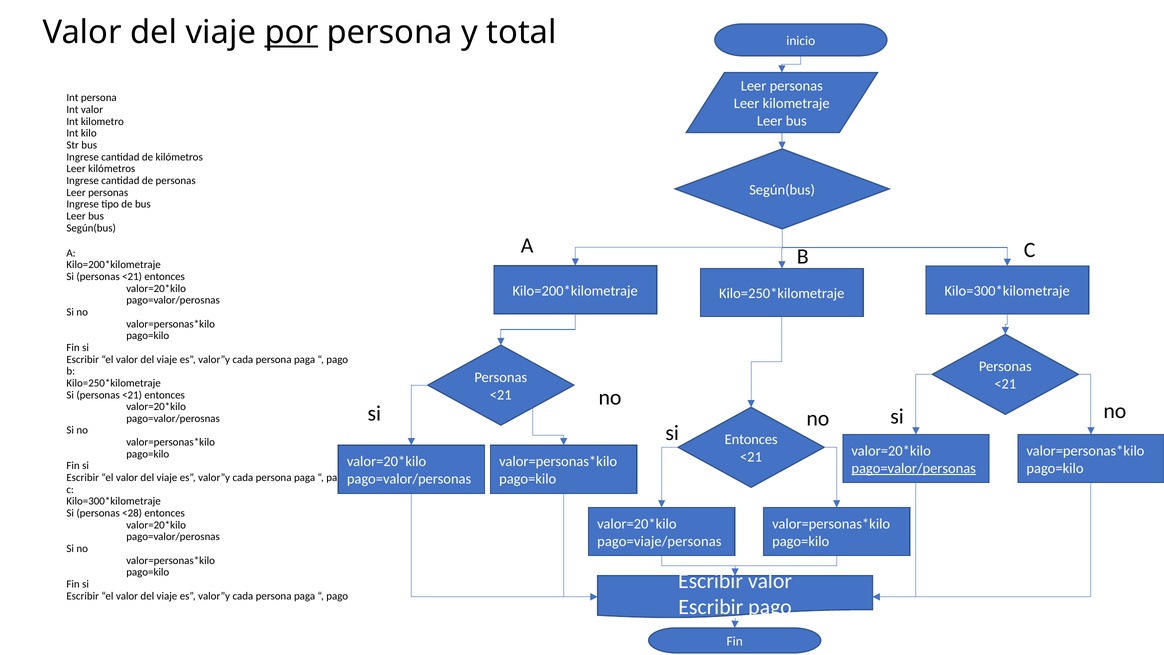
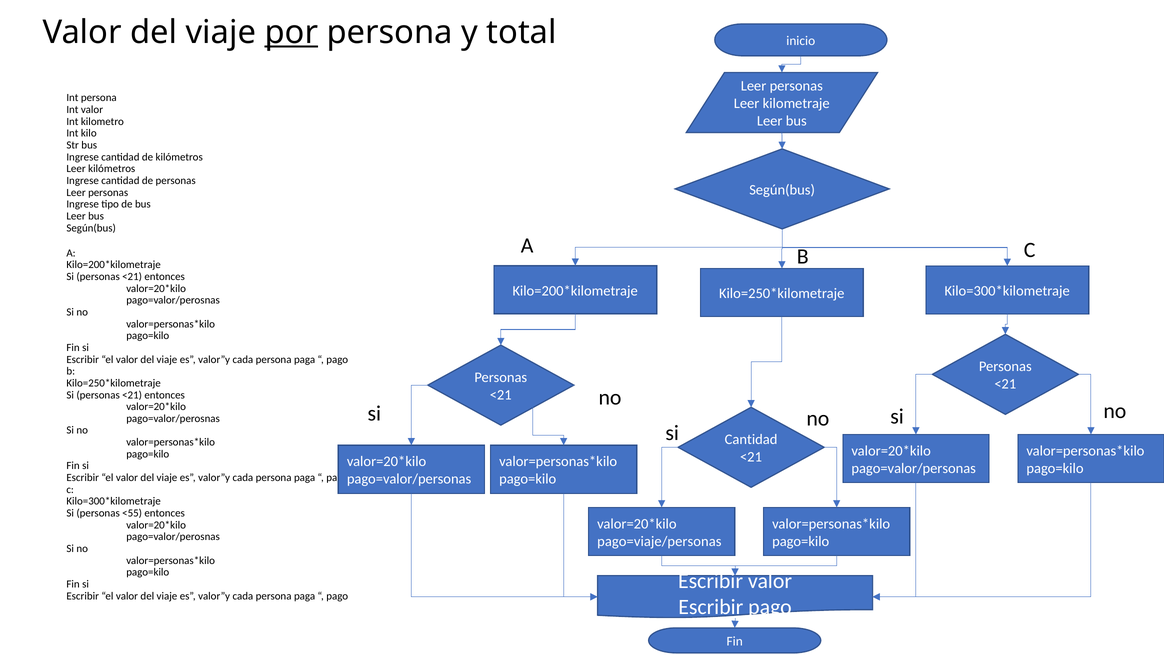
Entonces: Entonces -> Cantidad (751, 439)
pago=valor/personas underline: present -> none (914, 468)
<28: <28 -> <55 (132, 513)
